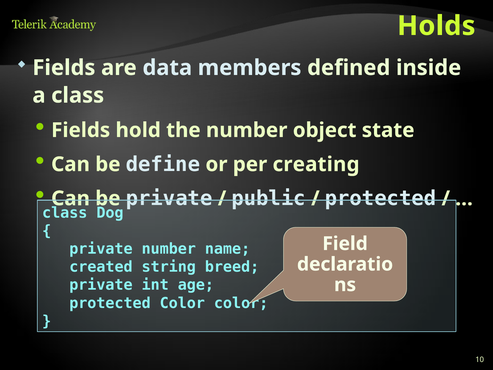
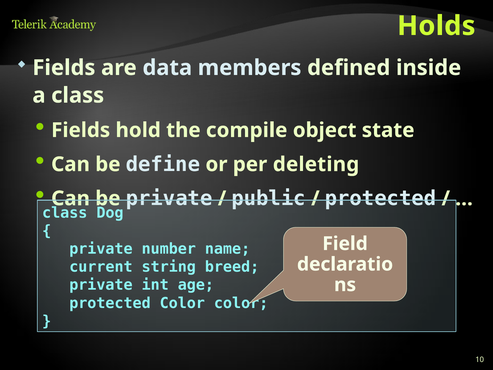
the number: number -> compile (247, 130)
creating: creating -> deleting (316, 164)
created: created -> current (101, 267)
